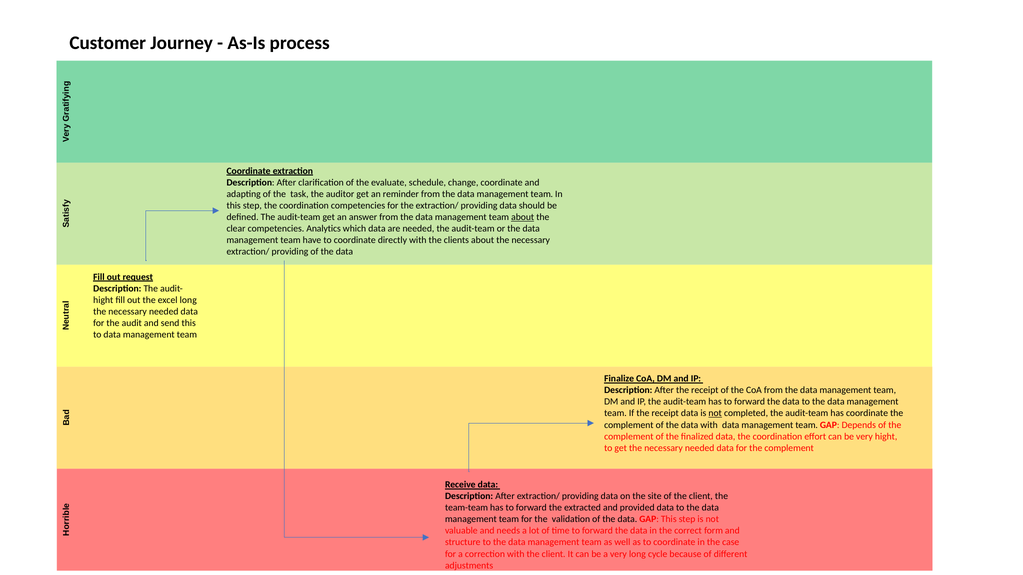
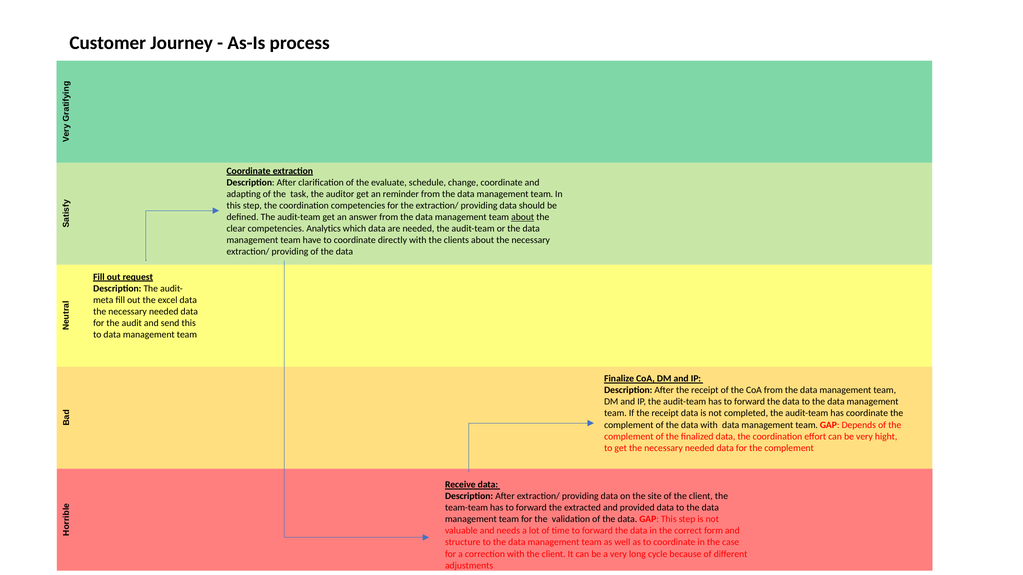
hight: hight -> meta (103, 300)
excel long: long -> data (188, 300)
not underline: present -> none (715, 414)
